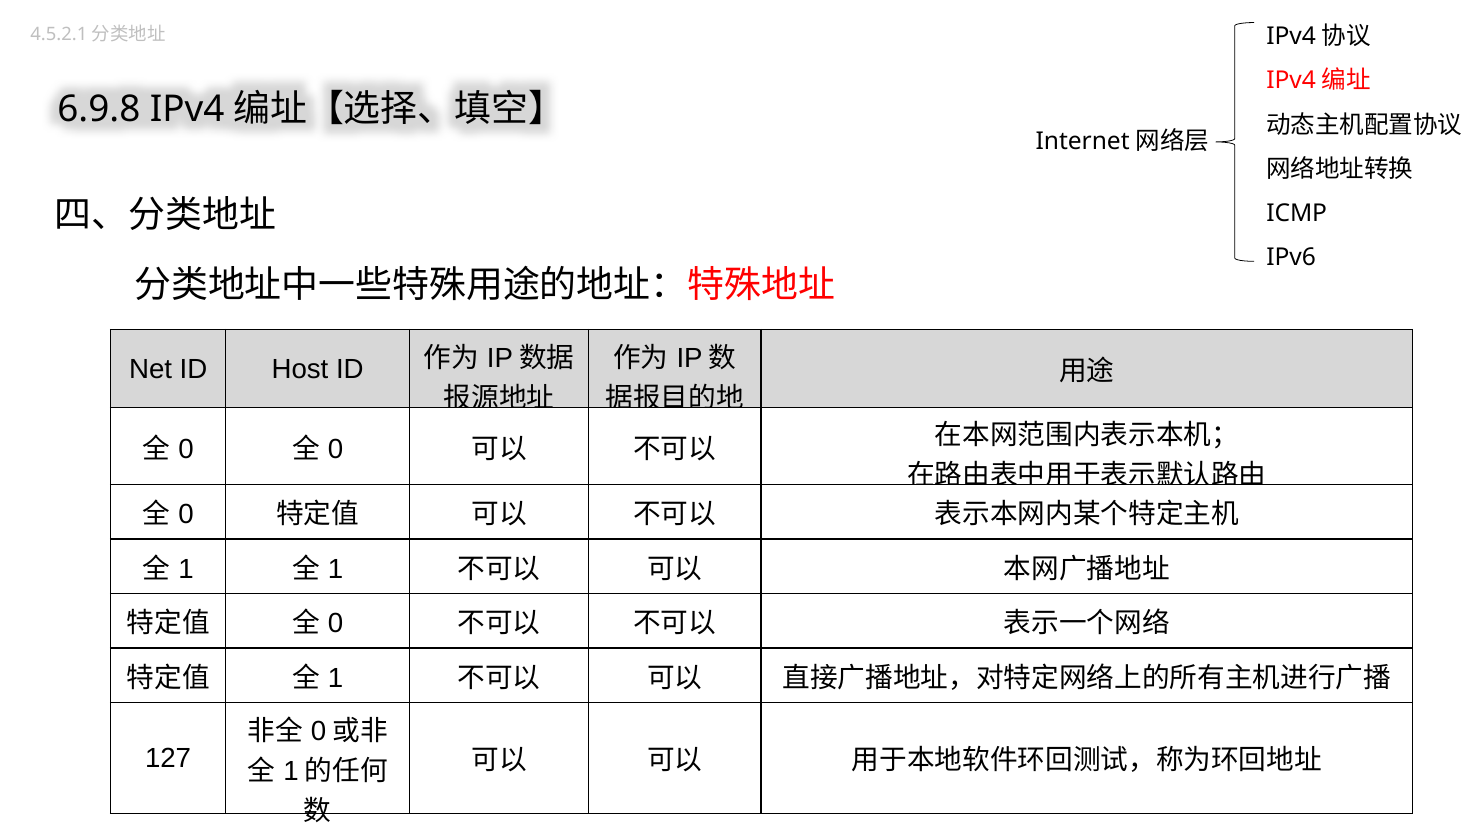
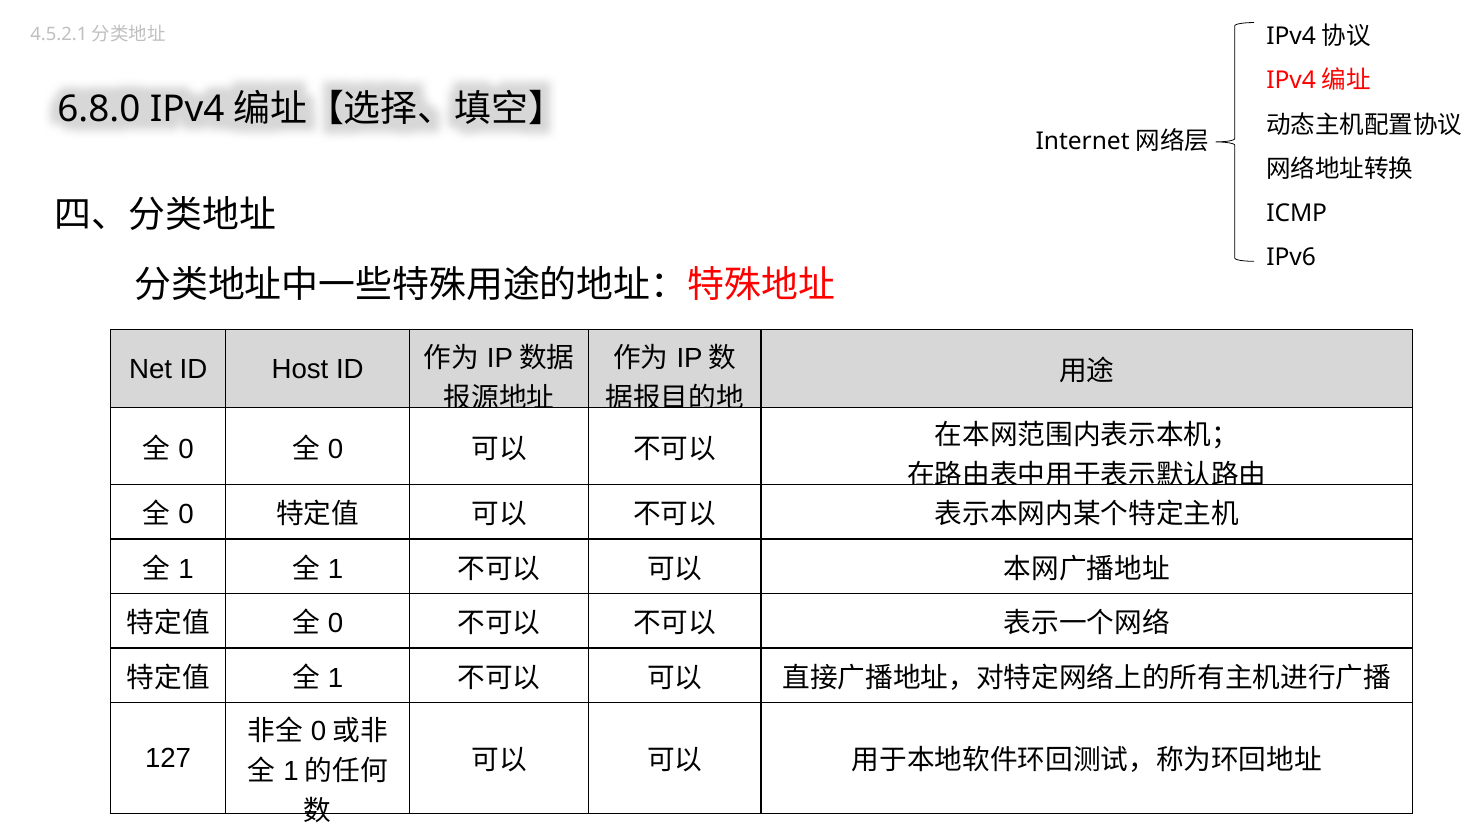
6.9.8: 6.9.8 -> 6.8.0 (99, 109)
